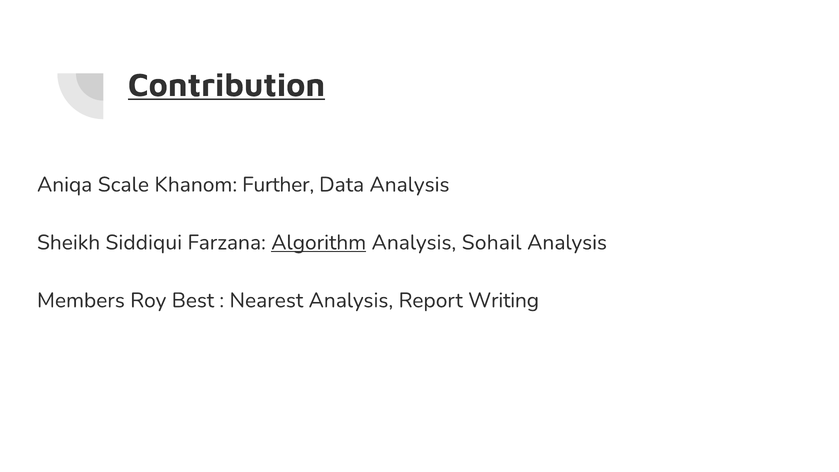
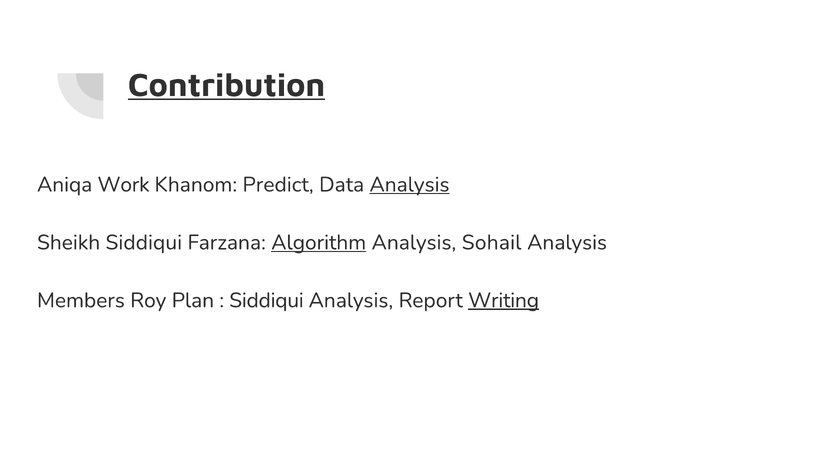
Scale: Scale -> Work (124, 185)
Further: Further -> Predict (278, 185)
Analysis underline: none -> present (410, 185)
Best: Best -> Plan (193, 300)
Nearest: Nearest -> Siddiqui (266, 300)
Writing underline: none -> present (504, 300)
